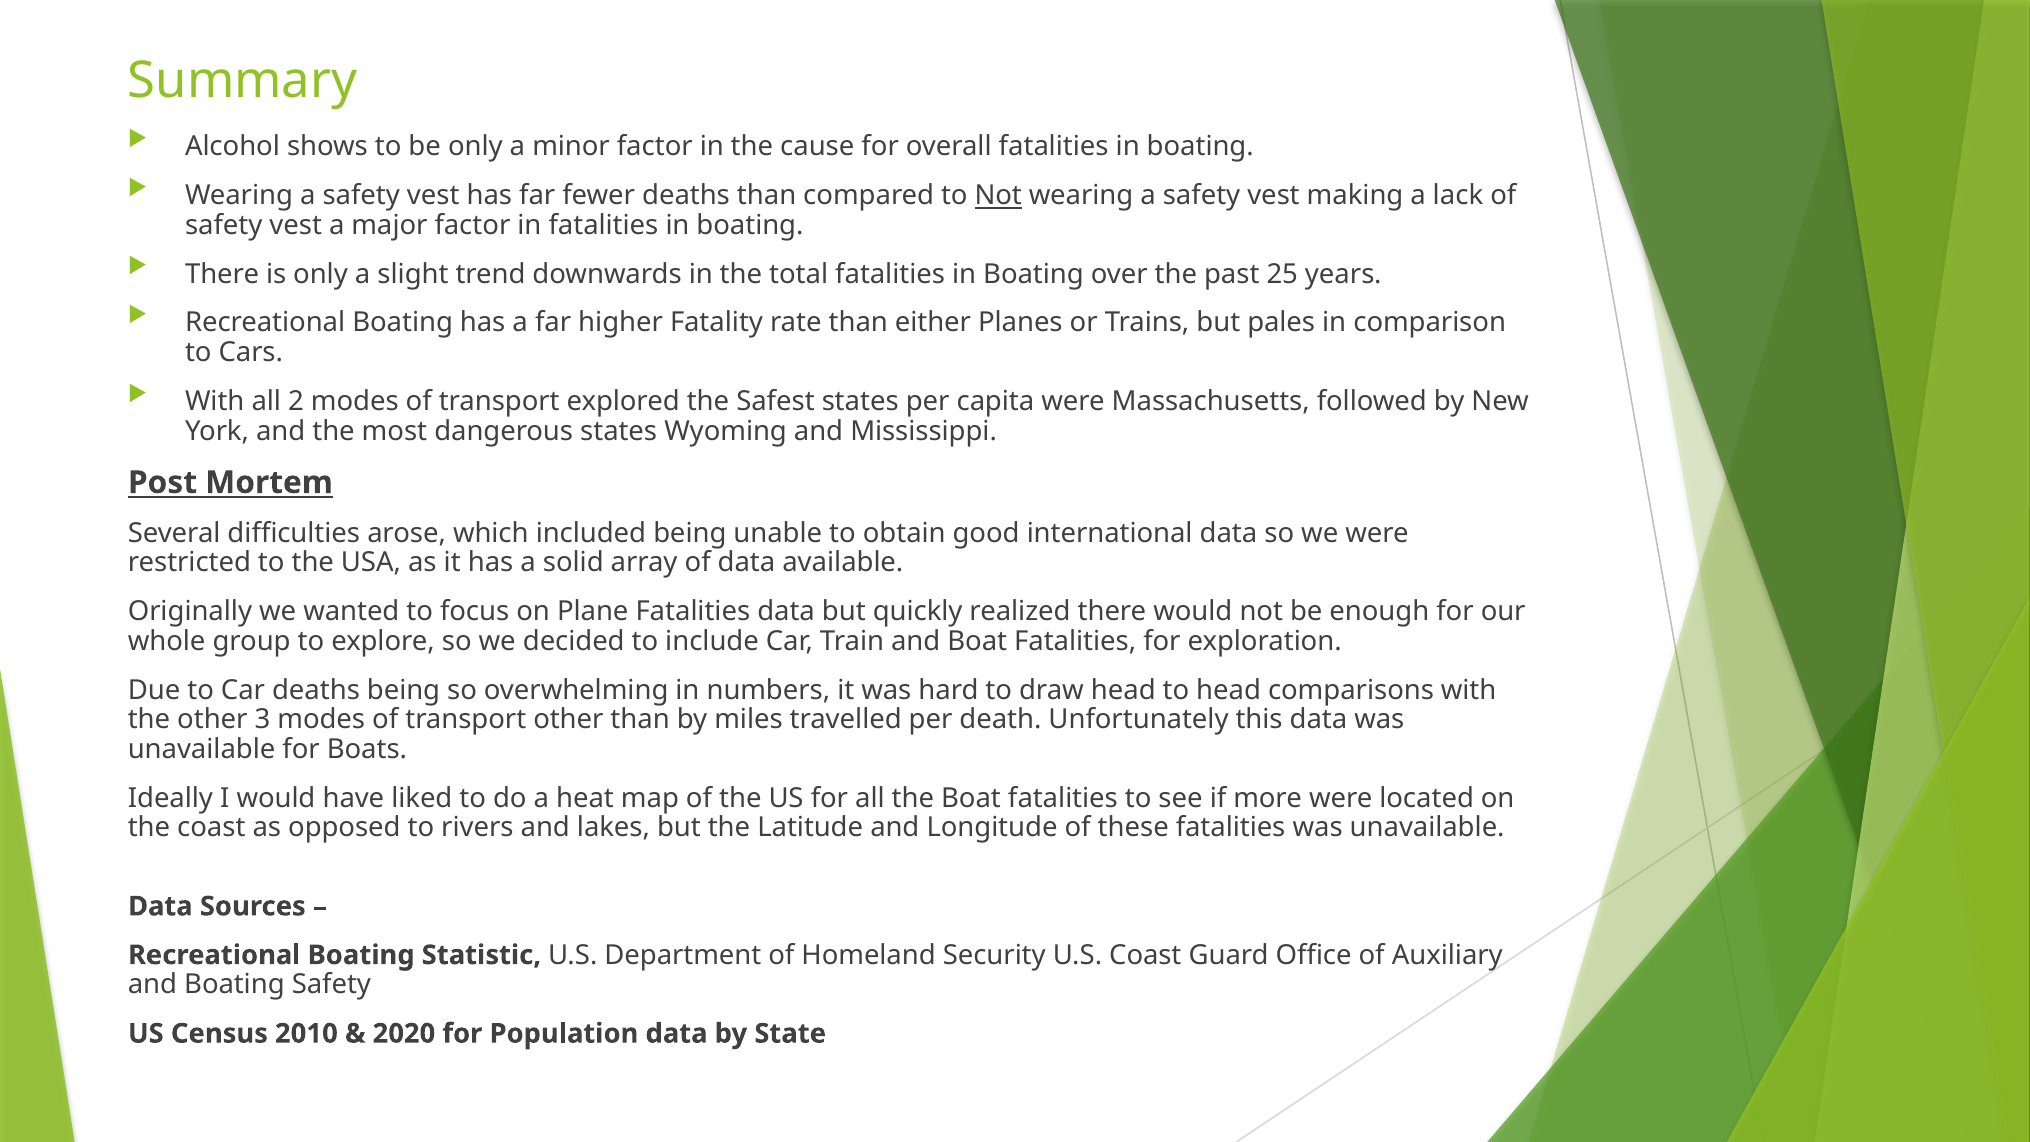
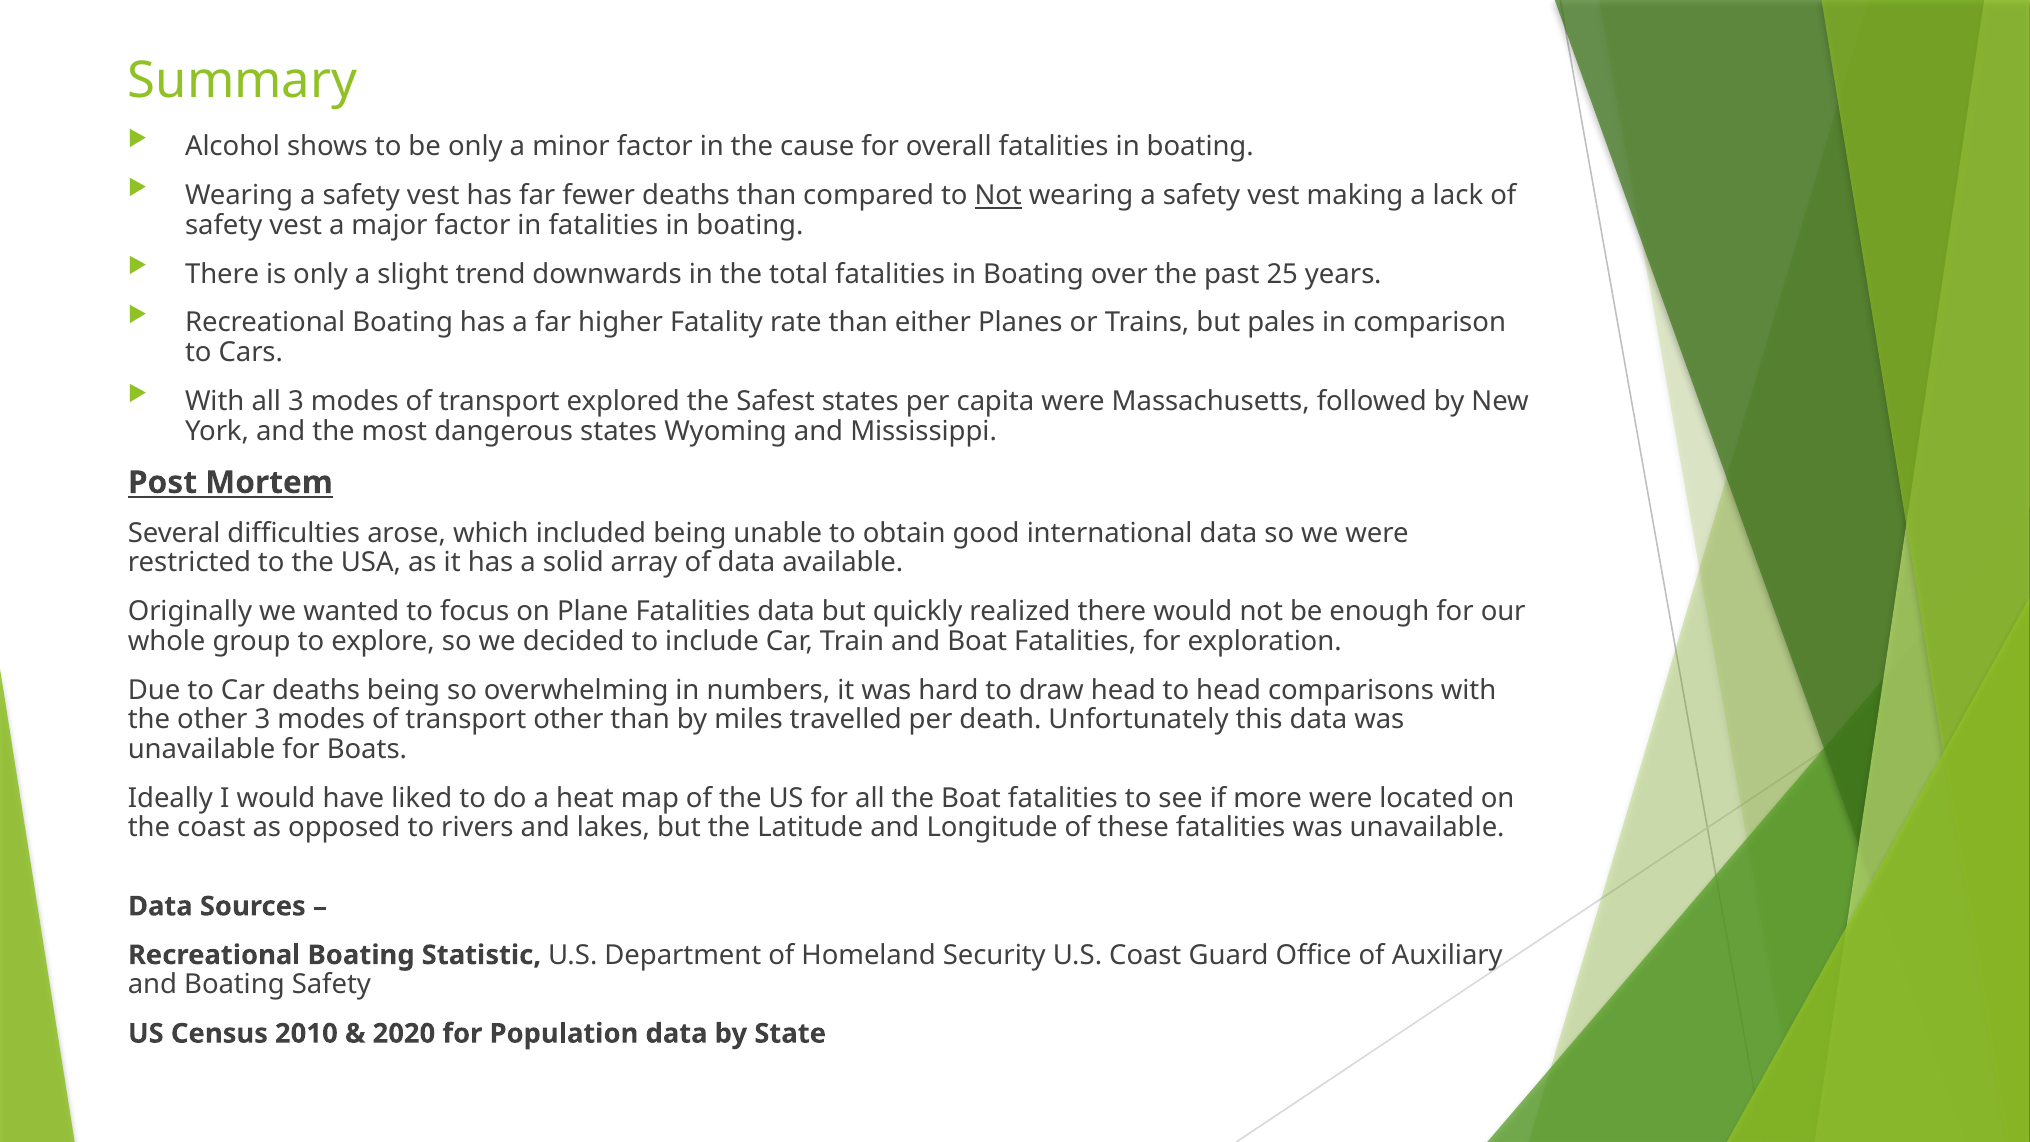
all 2: 2 -> 3 (296, 401)
